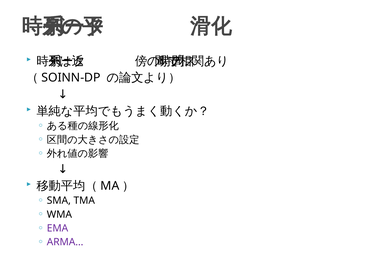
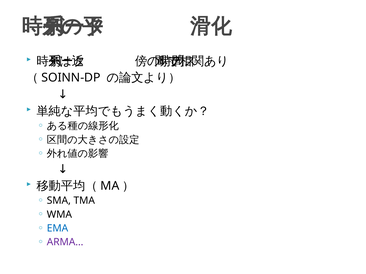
EMA colour: purple -> blue (57, 229)
